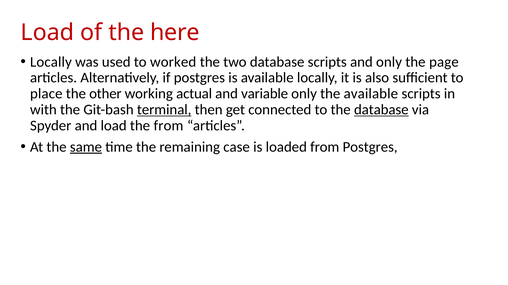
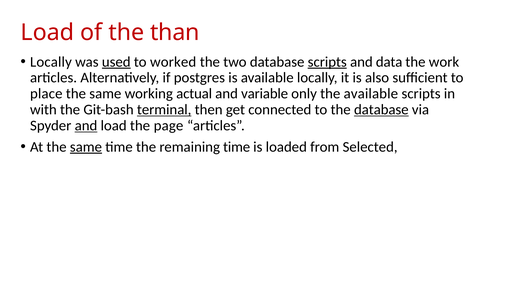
here: here -> than (175, 33)
used underline: none -> present (116, 62)
scripts underline: none -> present (327, 62)
and only: only -> data (389, 62)
page: page -> work (444, 62)
other: other -> same (105, 94)
and underline: none -> present (86, 126)
the from: from -> page (169, 126)
remaining case: case -> time (237, 147)
from Postgres: Postgres -> Selected (370, 147)
